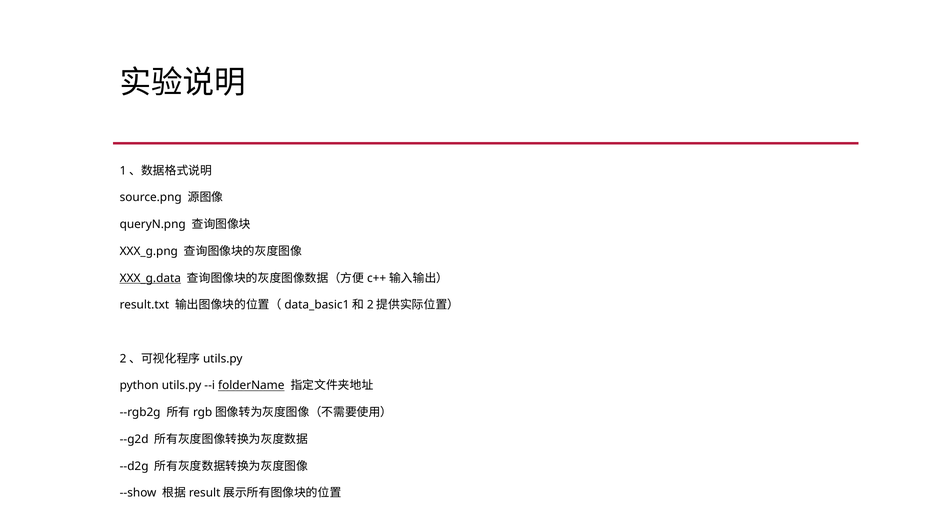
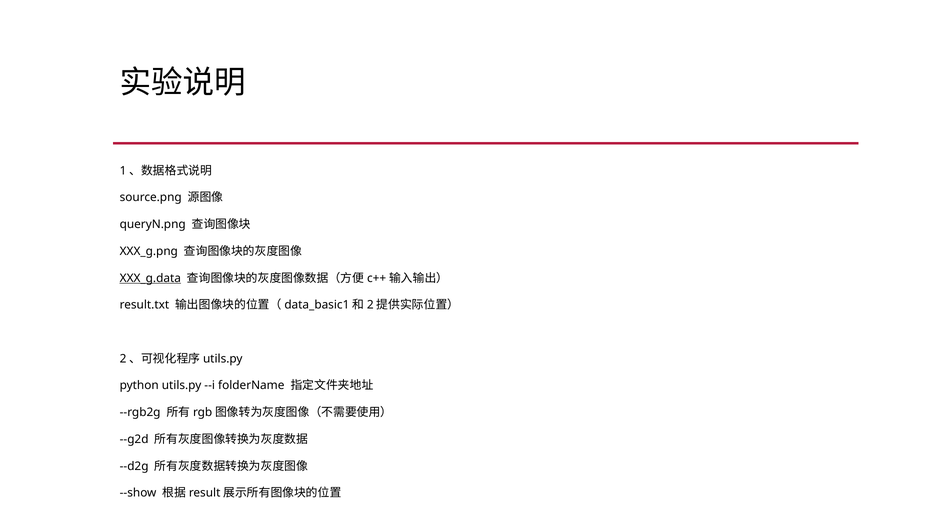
folderName underline: present -> none (251, 386)
